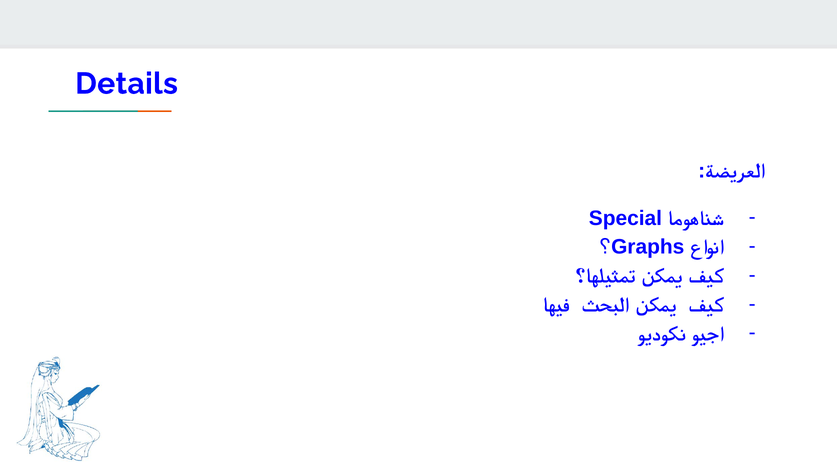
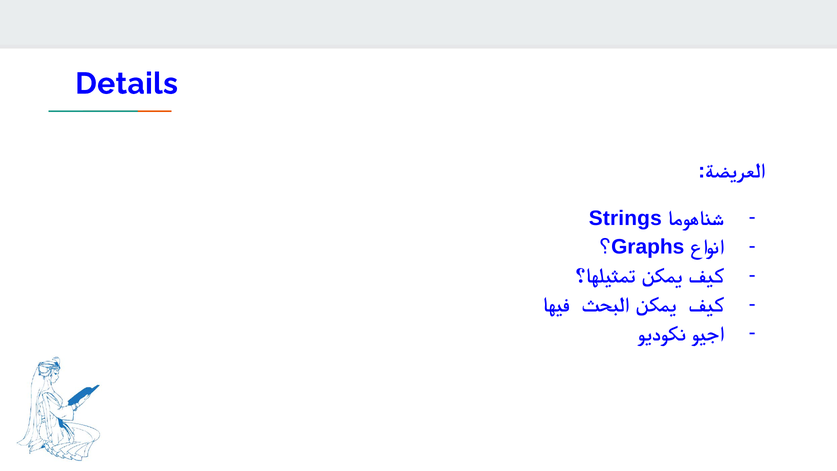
Special: Special -> Strings (625, 218)
